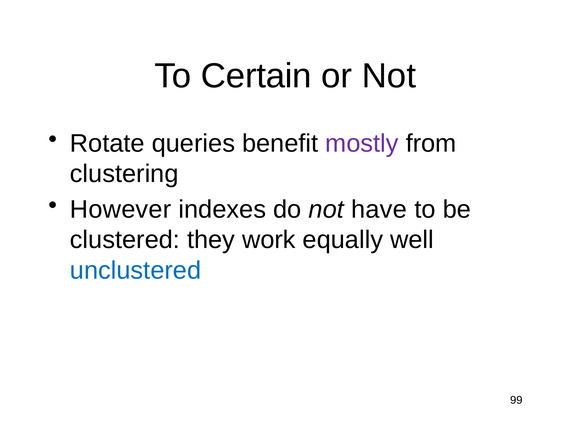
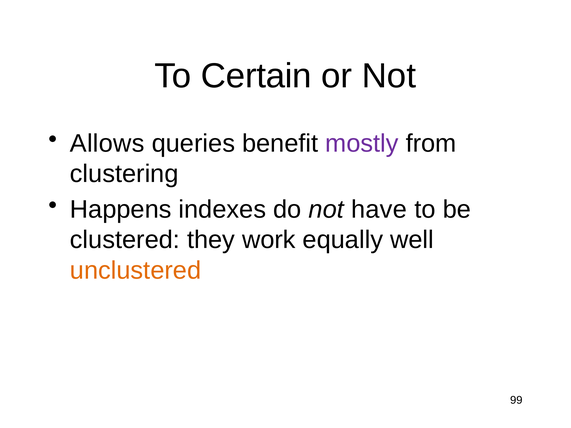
Rotate: Rotate -> Allows (107, 144)
However: However -> Happens (121, 210)
unclustered colour: blue -> orange (136, 270)
